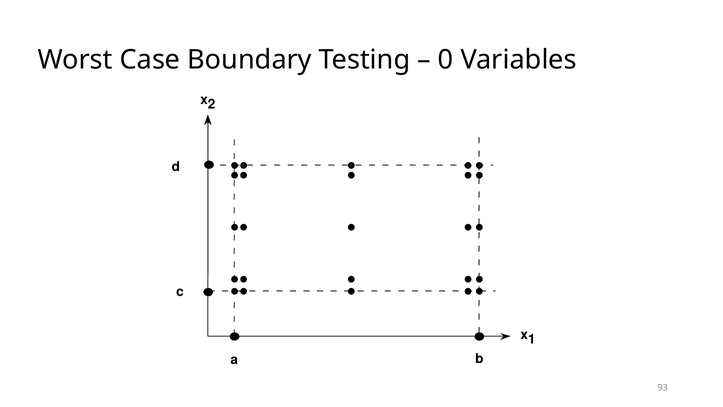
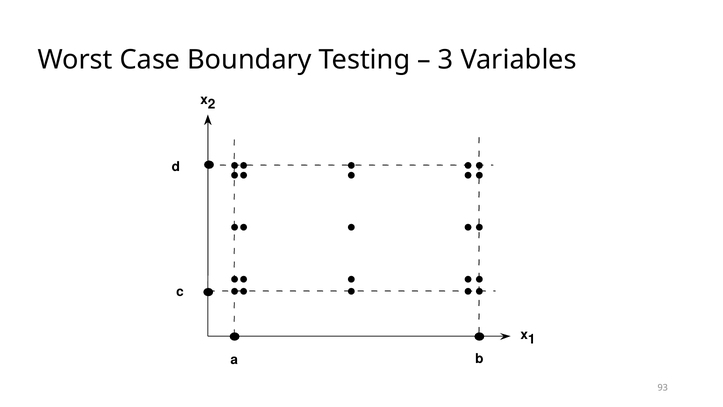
0: 0 -> 3 (446, 60)
